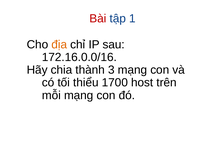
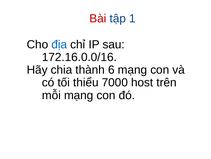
địa colour: orange -> blue (59, 44)
3: 3 -> 6 (111, 70)
1700: 1700 -> 7000 (115, 82)
